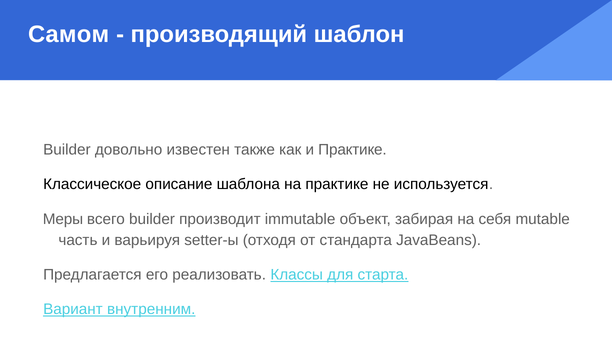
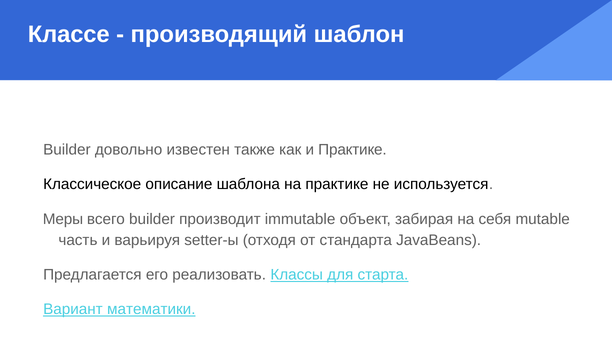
Самом: Самом -> Классе (69, 34)
внутренним: внутренним -> математики (151, 310)
